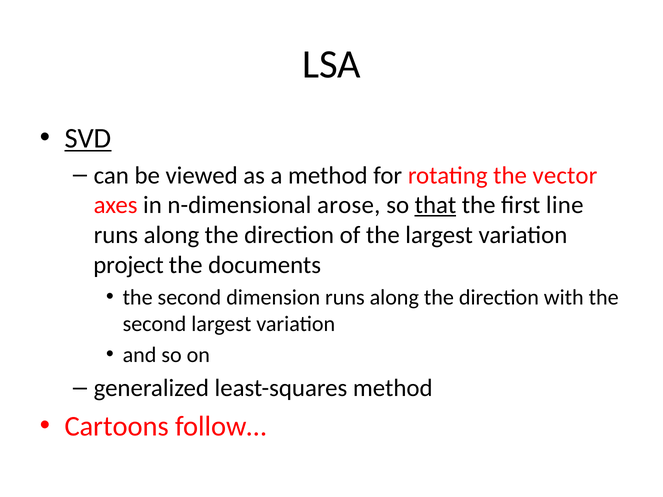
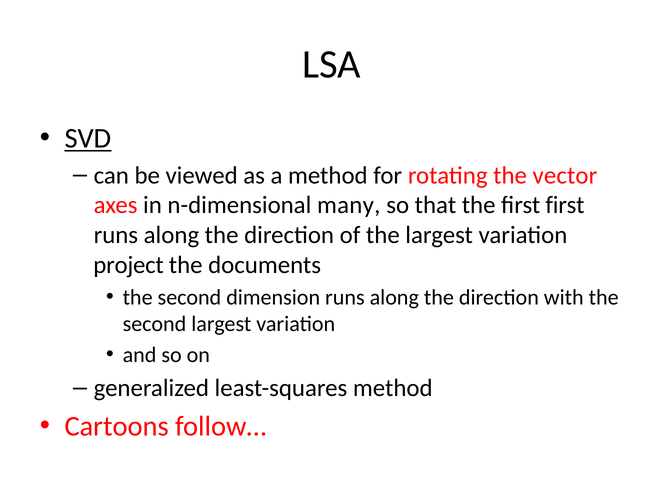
arose: arose -> many (349, 205)
that underline: present -> none (435, 205)
first line: line -> first (565, 205)
